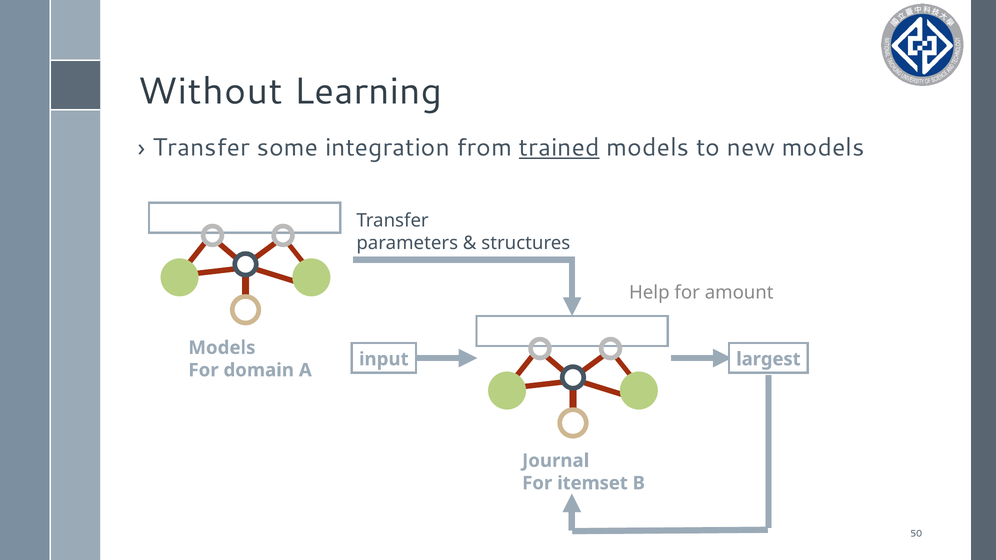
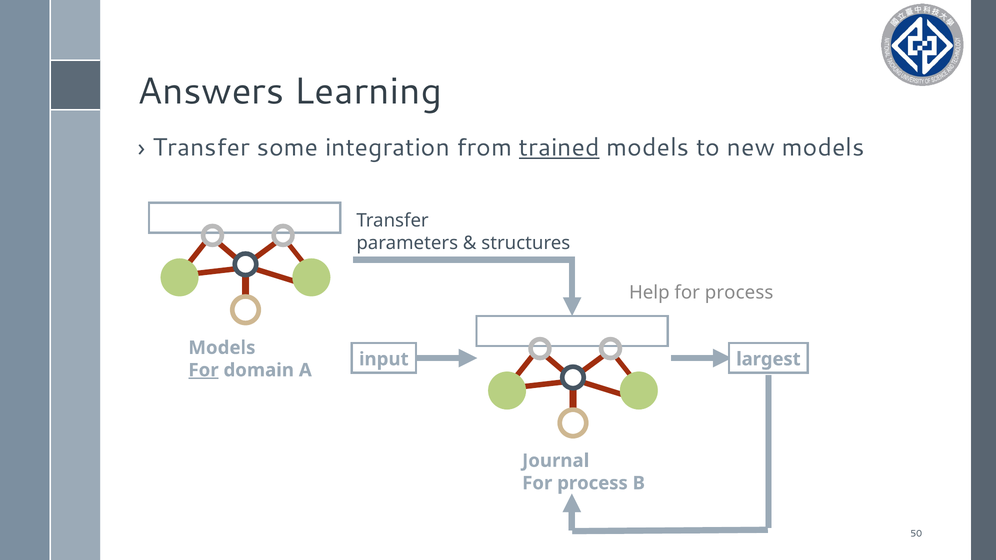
Without: Without -> Answers (211, 92)
Help for amount: amount -> process (739, 293)
For underline: none -> present (204, 370)
itemset: itemset -> process (592, 483)
